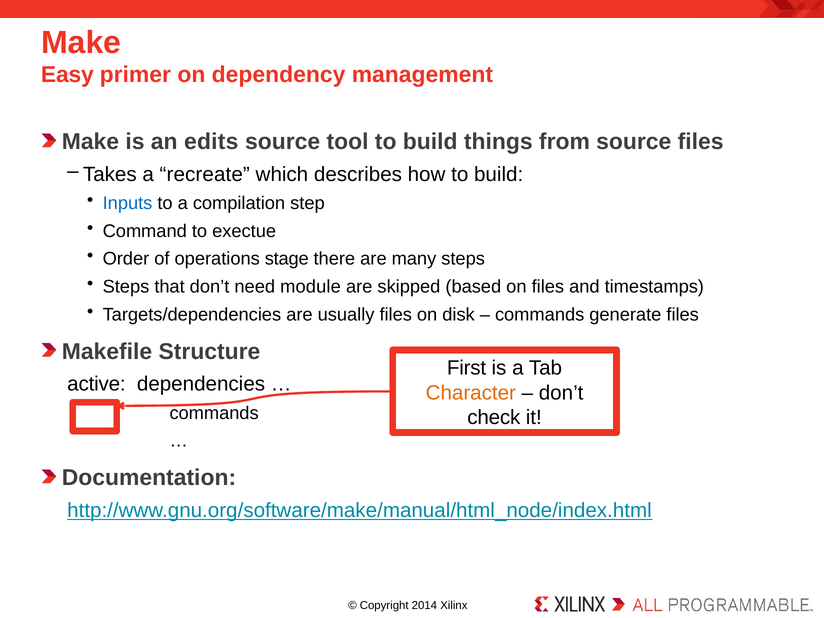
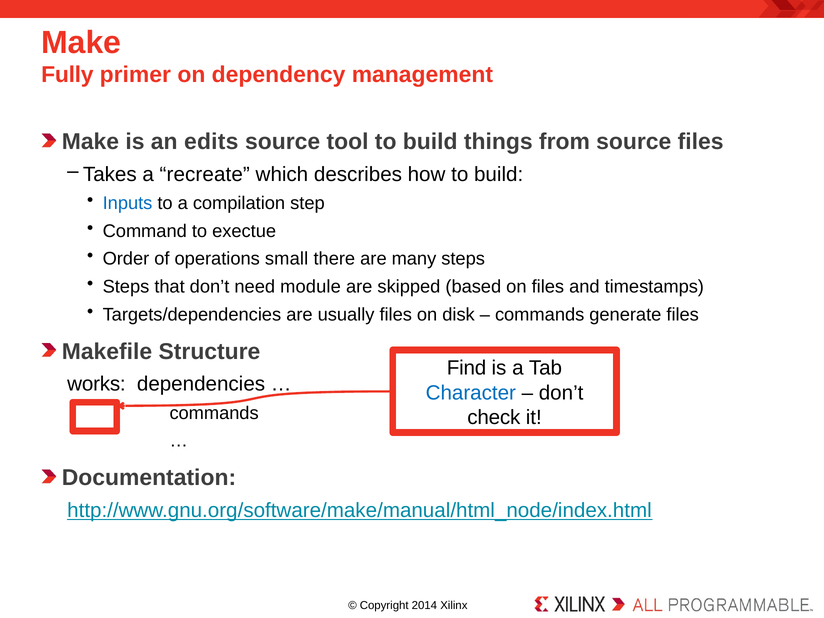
Easy: Easy -> Fully (67, 75)
stage: stage -> small (287, 259)
First: First -> Find (467, 368)
active: active -> works (96, 384)
Character colour: orange -> blue (471, 393)
